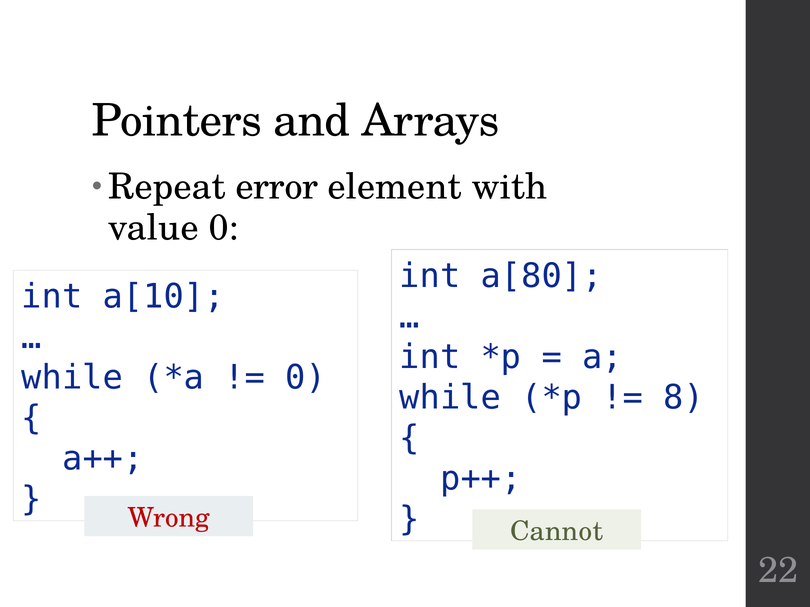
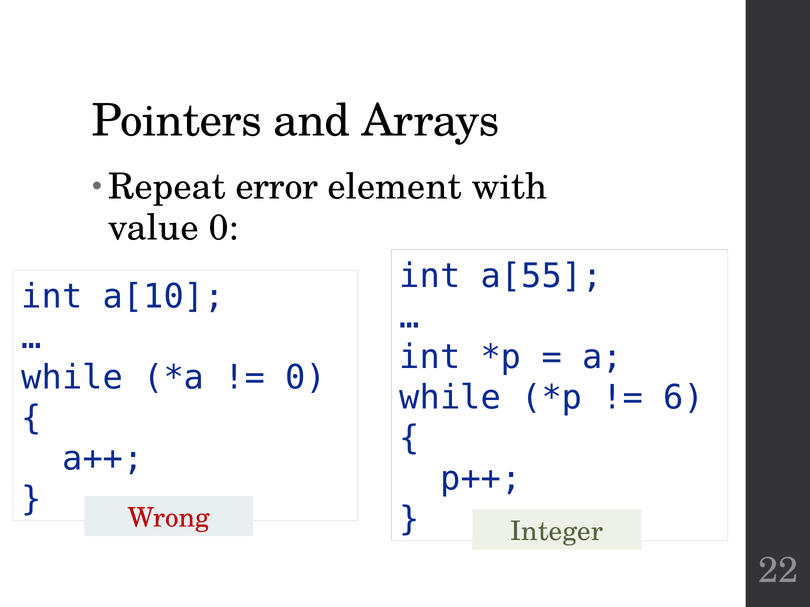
a[80: a[80 -> a[55 (542, 276)
8: 8 -> 6 (684, 398)
Cannot: Cannot -> Integer (557, 532)
